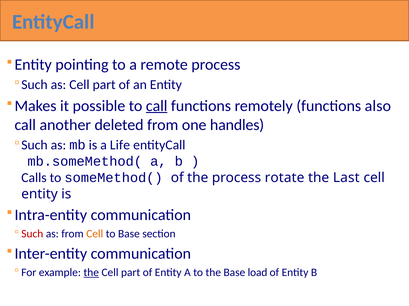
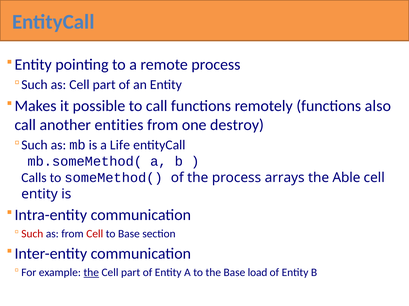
call underline: present -> none (157, 106)
deleted: deleted -> entities (119, 125)
handles: handles -> destroy (237, 125)
rotate: rotate -> arrays (285, 178)
Last: Last -> Able (346, 178)
Cell colour: orange -> red (95, 234)
